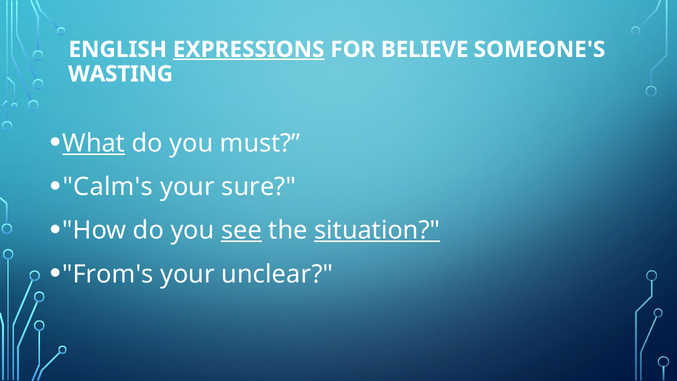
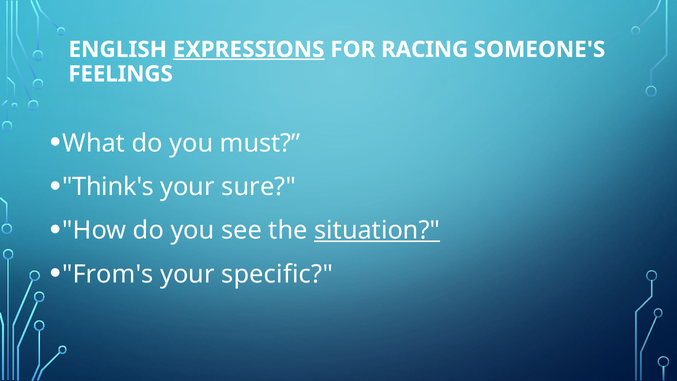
BELIEVE: BELIEVE -> RACING (425, 50)
WASTING: WASTING -> FEELINGS (121, 74)
What underline: present -> none (94, 143)
Calm's: Calm's -> Think's (108, 187)
see underline: present -> none (241, 230)
unclear: unclear -> specific (277, 274)
